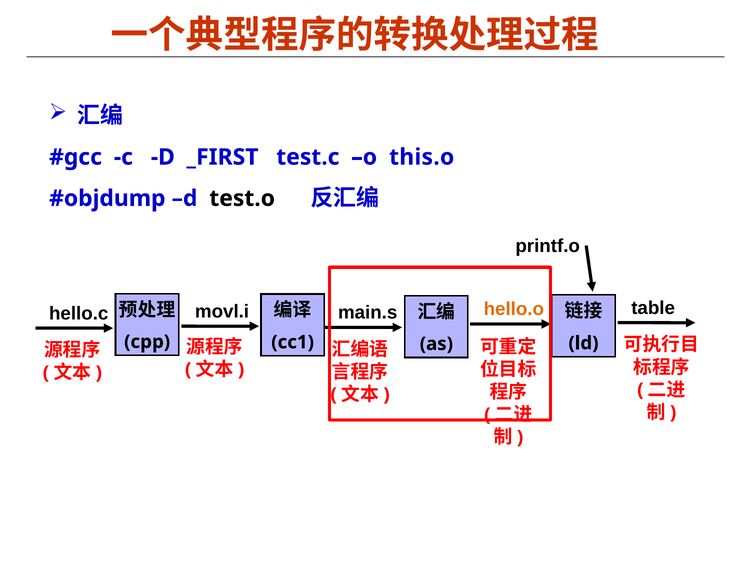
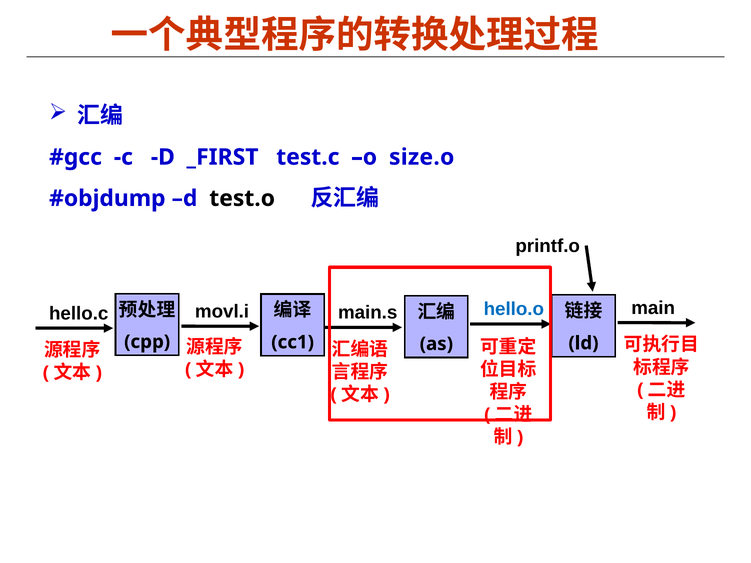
this.o: this.o -> size.o (422, 157)
table: table -> main (653, 308)
hello.o colour: orange -> blue (514, 309)
